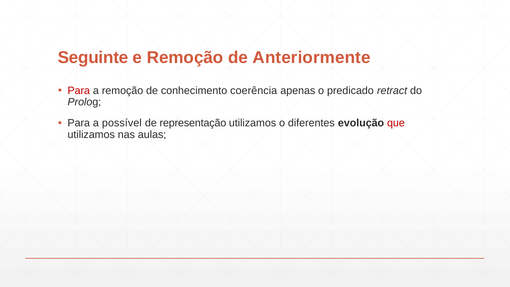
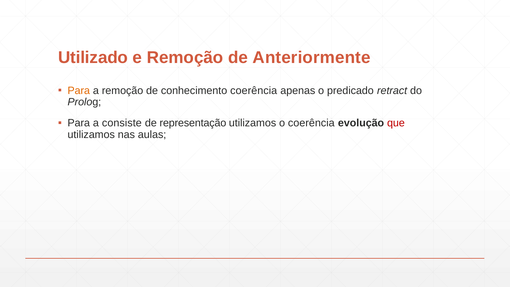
Seguinte: Seguinte -> Utilizado (93, 58)
Para colour: red -> orange (79, 90)
possível: possível -> consiste (122, 123)
o diferentes: diferentes -> coerência (311, 123)
